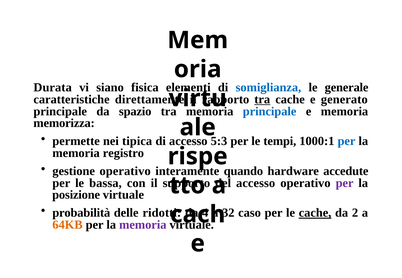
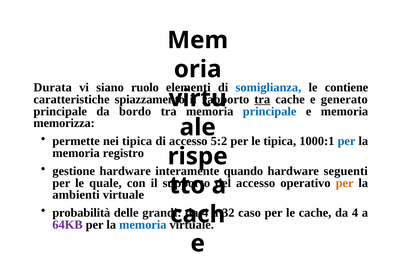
fisica: fisica -> ruolo (145, 88)
generale: generale -> contiene (347, 88)
direttamente: direttamente -> spiazzamento (150, 100)
spazio: spazio -> bordo (135, 111)
5:3: 5:3 -> 5:2 (219, 141)
le tempi: tempi -> tipica (280, 141)
gestione operativo: operativo -> hardware (125, 171)
accedute: accedute -> seguenti (346, 171)
bassa: bassa -> quale (105, 183)
per colour: purple -> orange (345, 183)
posizione: posizione -> ambienti (76, 195)
ridotti: ridotti -> grandi (162, 213)
cache underline: present -> none (315, 213)
2: 2 -> 4 (355, 213)
64KB colour: orange -> purple (68, 225)
memoria colour: purple -> blue (143, 225)
